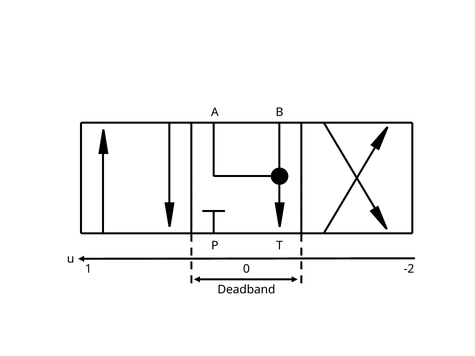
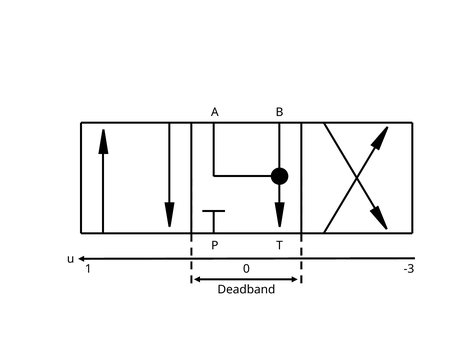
-2: -2 -> -3 (409, 269)
